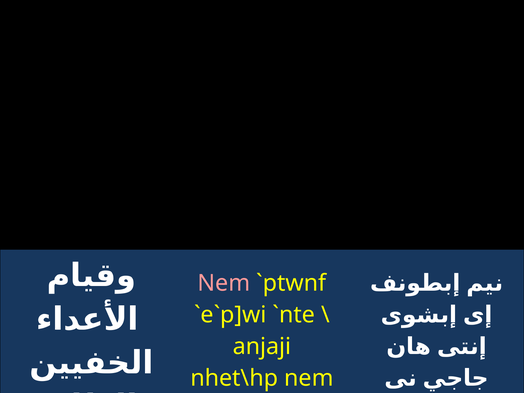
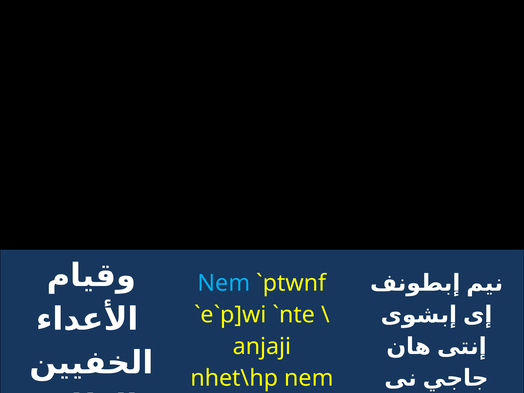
Nem colour: pink -> light blue (224, 283)
